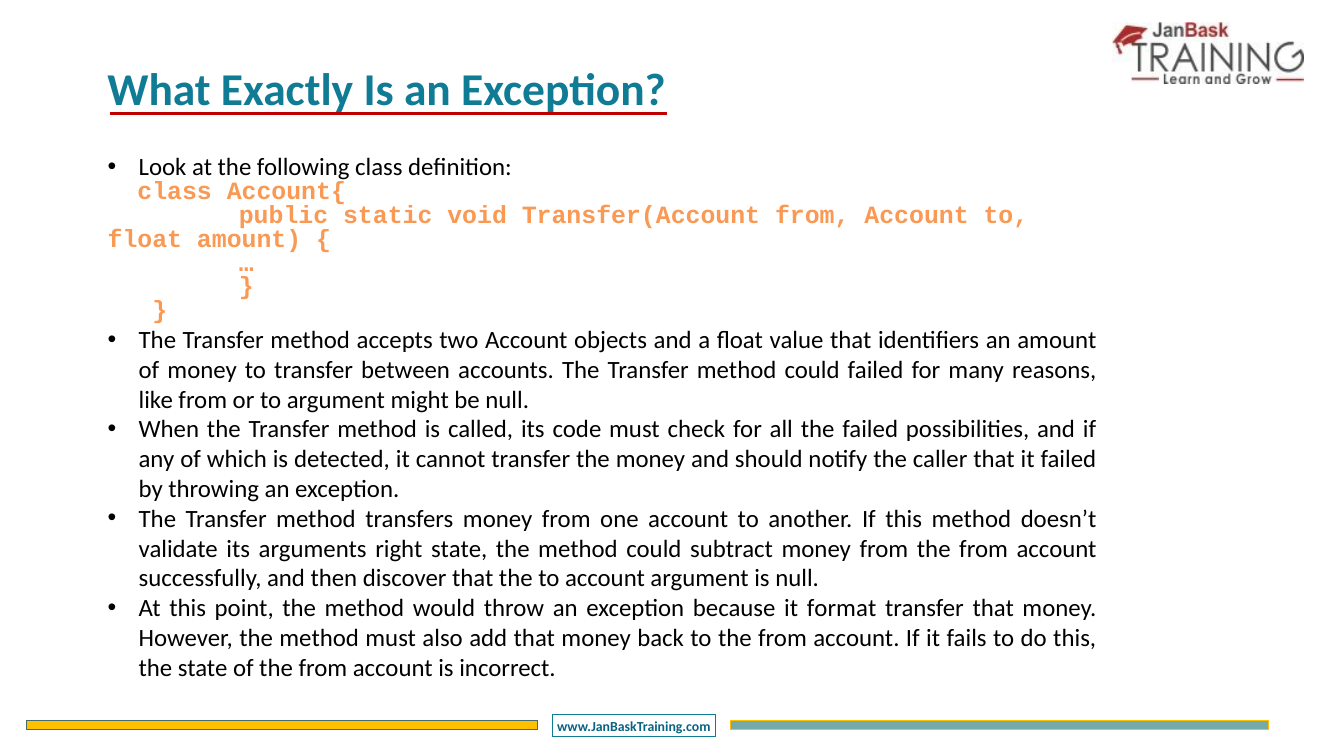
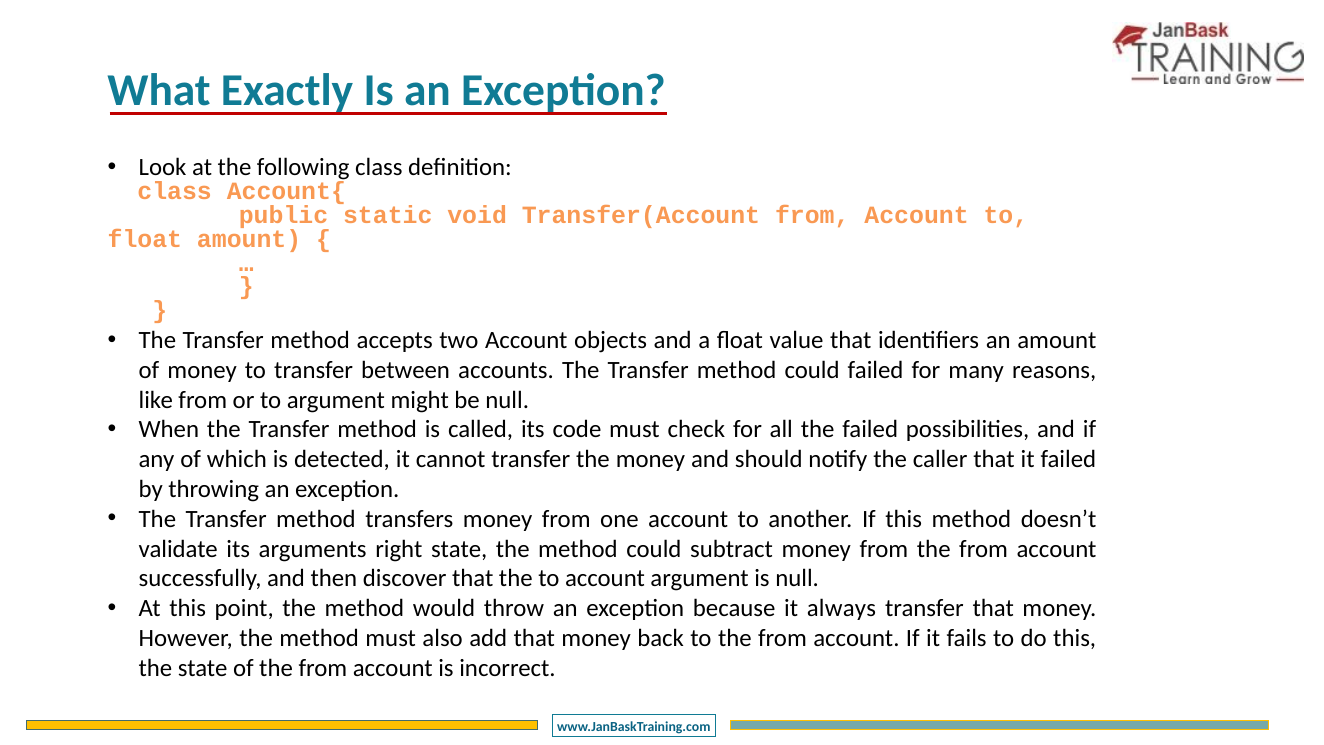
format: format -> always (841, 608)
